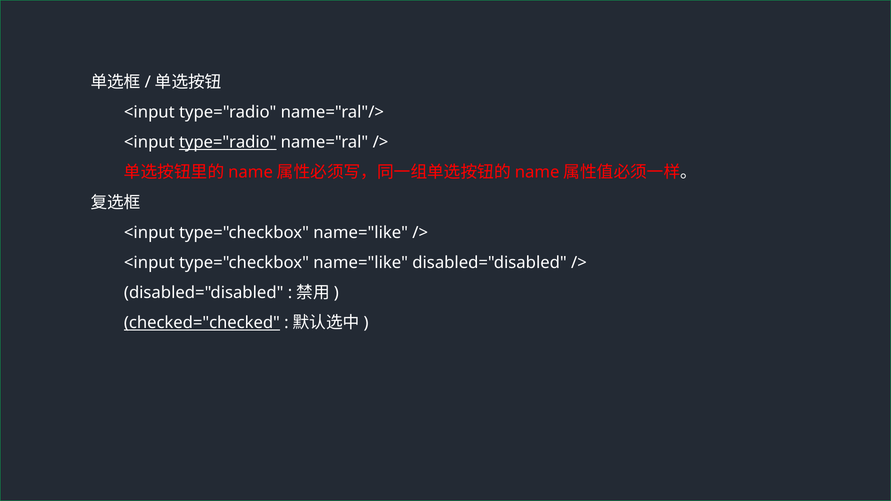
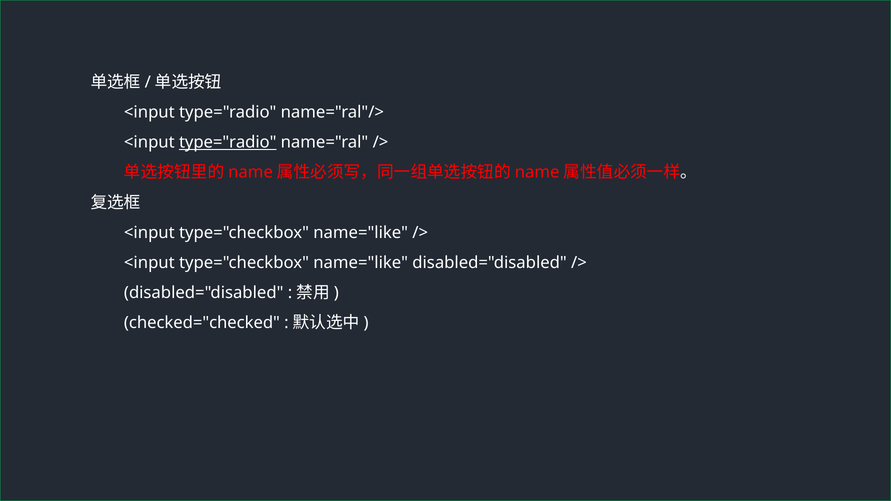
checked="checked underline: present -> none (202, 323)
